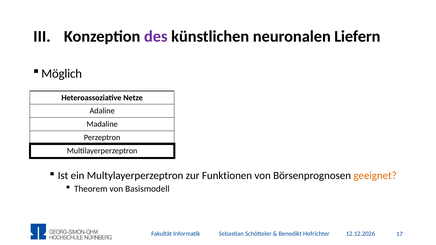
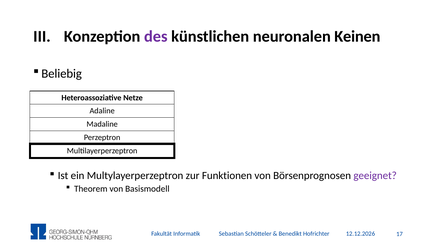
Liefern: Liefern -> Keinen (357, 37)
Möglich: Möglich -> Beliebig (62, 74)
geeignet colour: orange -> purple (375, 176)
